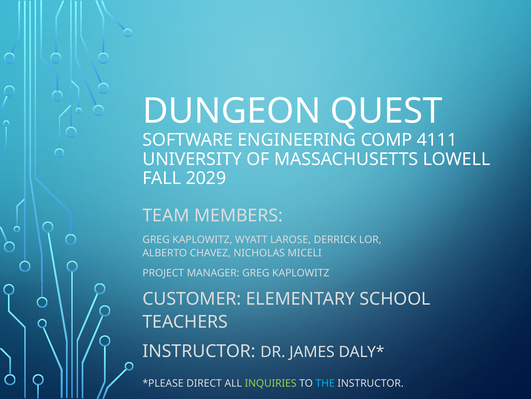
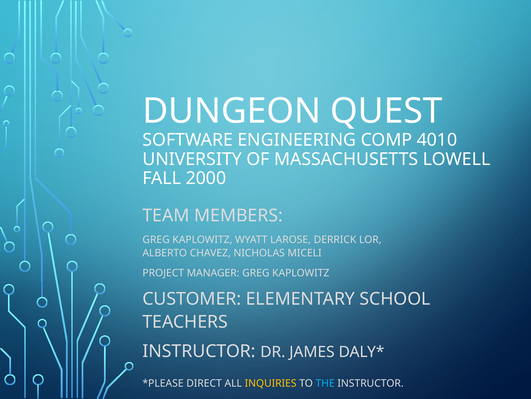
4111: 4111 -> 4010 (437, 140)
2029: 2029 -> 2000 (206, 178)
INQUIRIES colour: light green -> yellow (271, 383)
